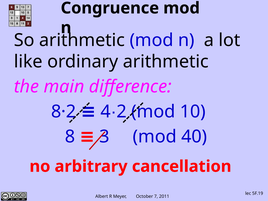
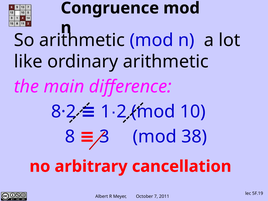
4: 4 -> 1 (106, 112)
40: 40 -> 38 (194, 137)
